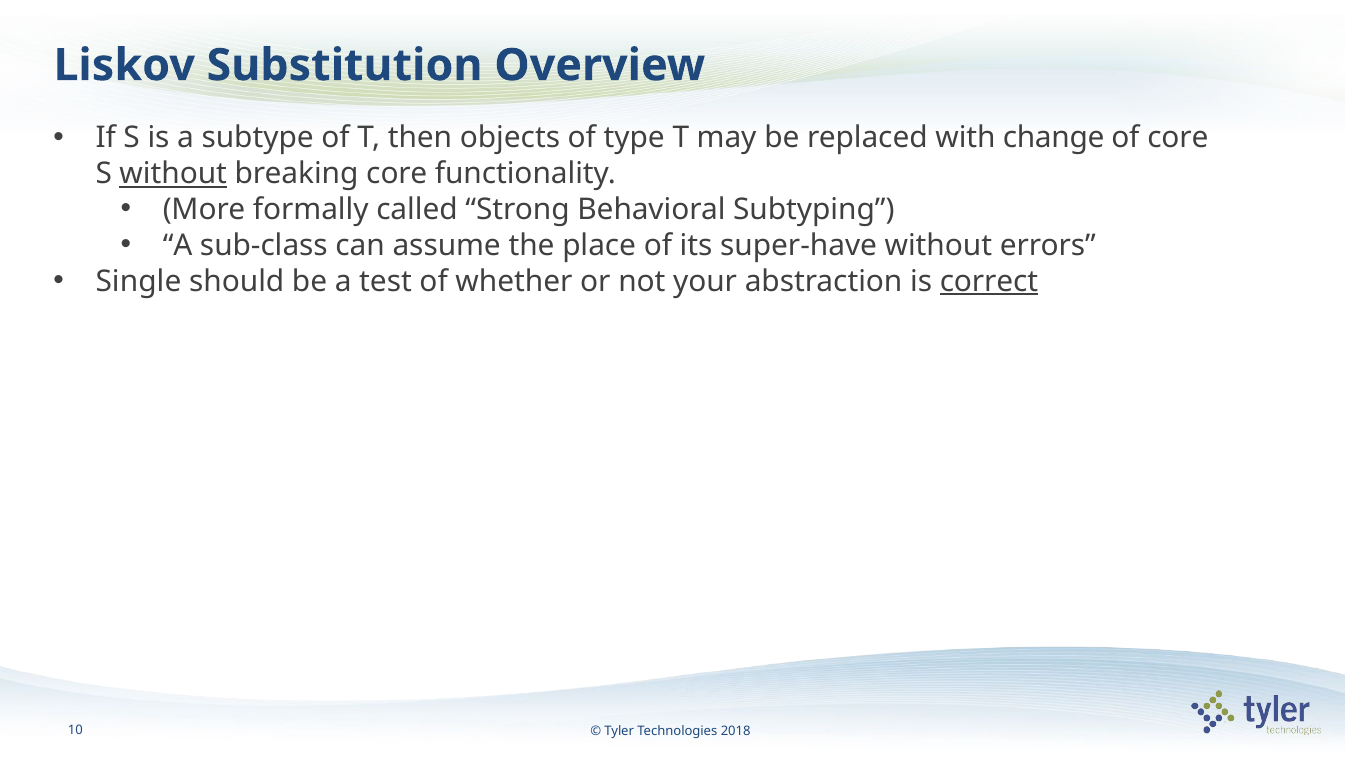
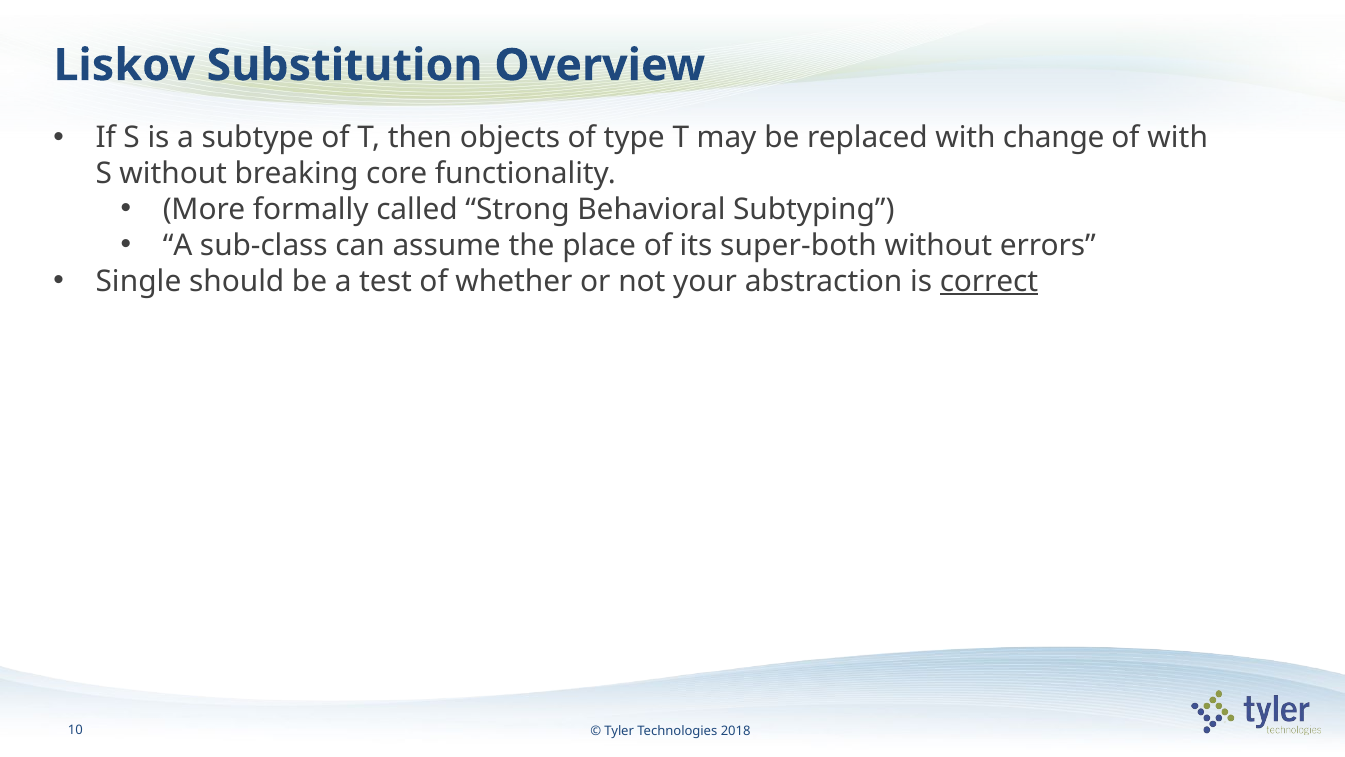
of core: core -> with (1178, 138)
without underline: present -> none (173, 174)
super-have: super-have -> super-both (798, 245)
